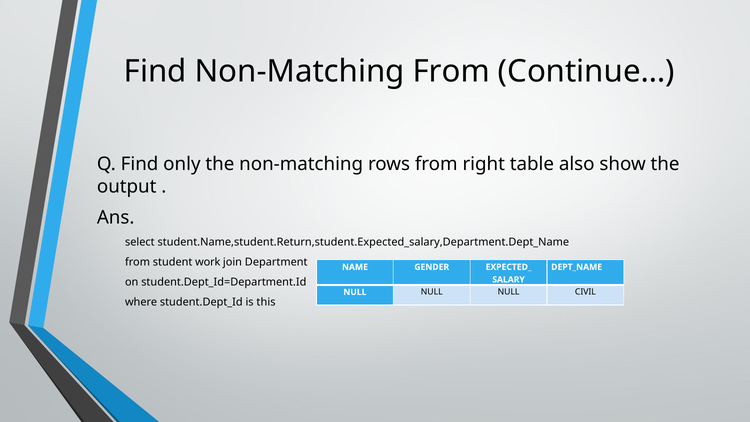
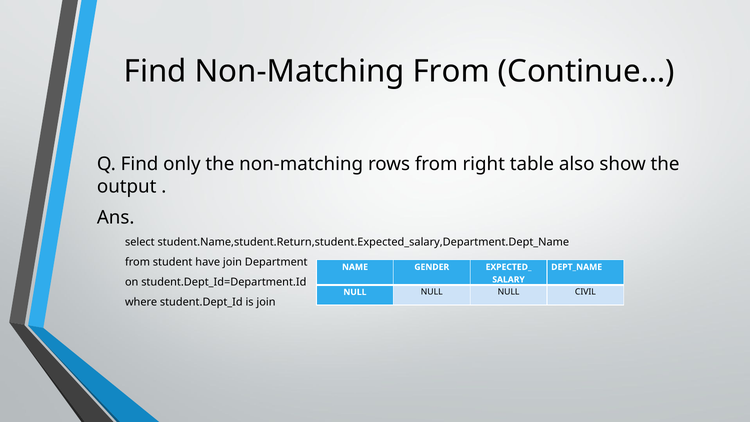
work: work -> have (208, 262)
is this: this -> join (266, 302)
